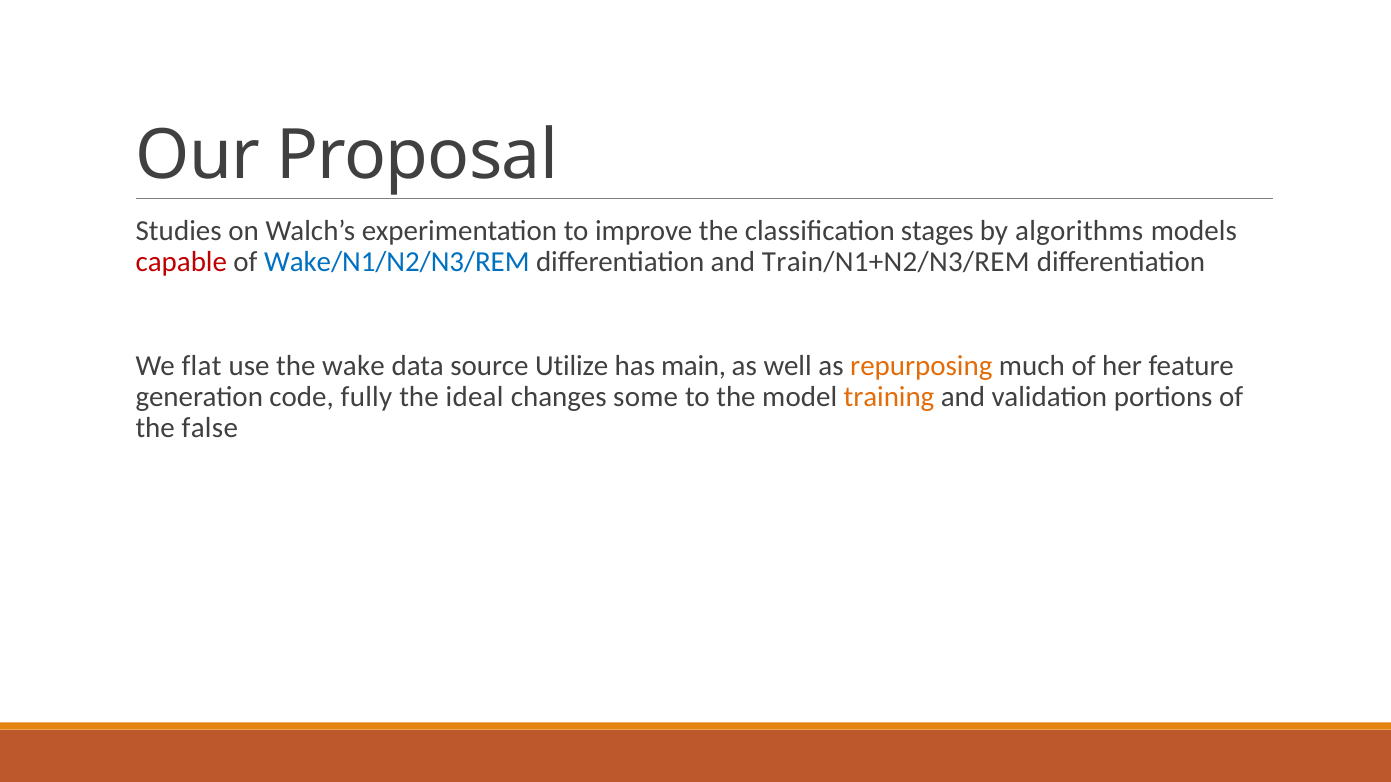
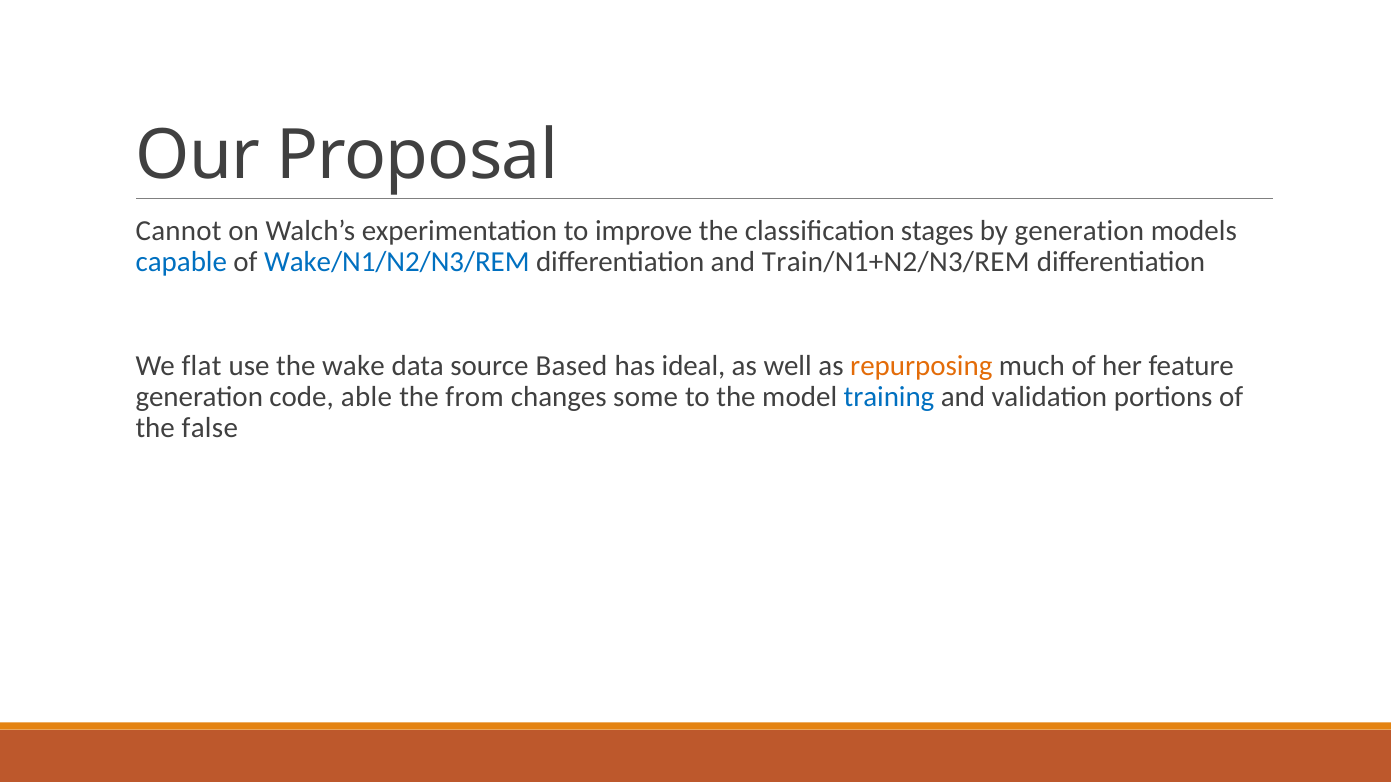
Studies: Studies -> Cannot (179, 231)
by algorithms: algorithms -> generation (1079, 231)
capable colour: red -> blue (181, 263)
Utilize: Utilize -> Based (571, 366)
main: main -> ideal (694, 366)
fully: fully -> able (366, 397)
ideal: ideal -> from (475, 397)
training colour: orange -> blue (889, 397)
